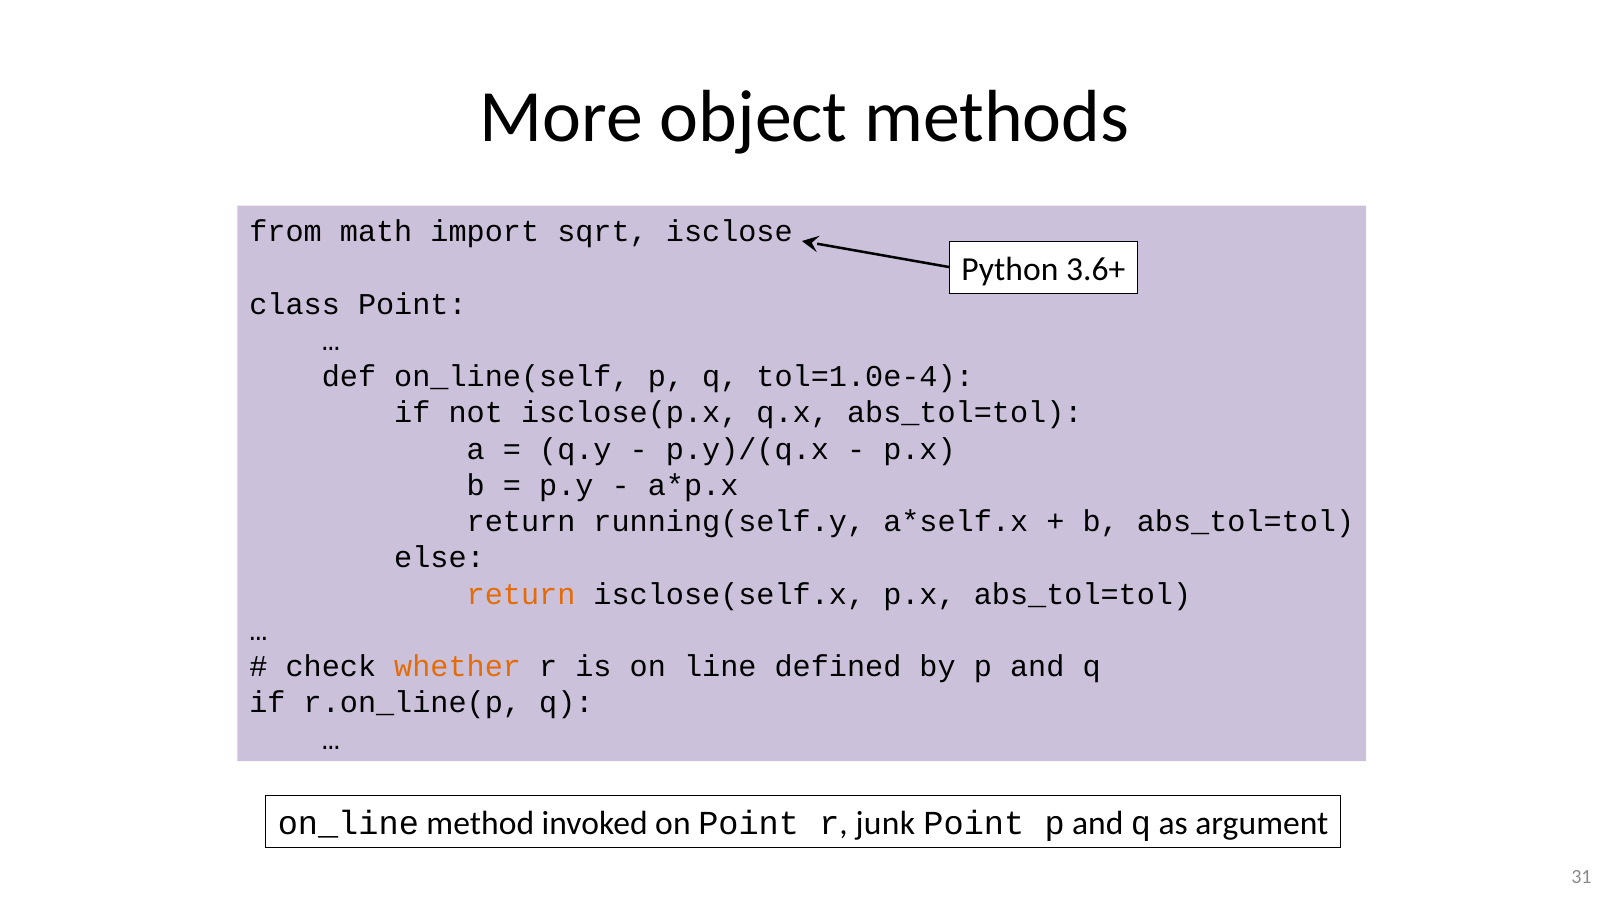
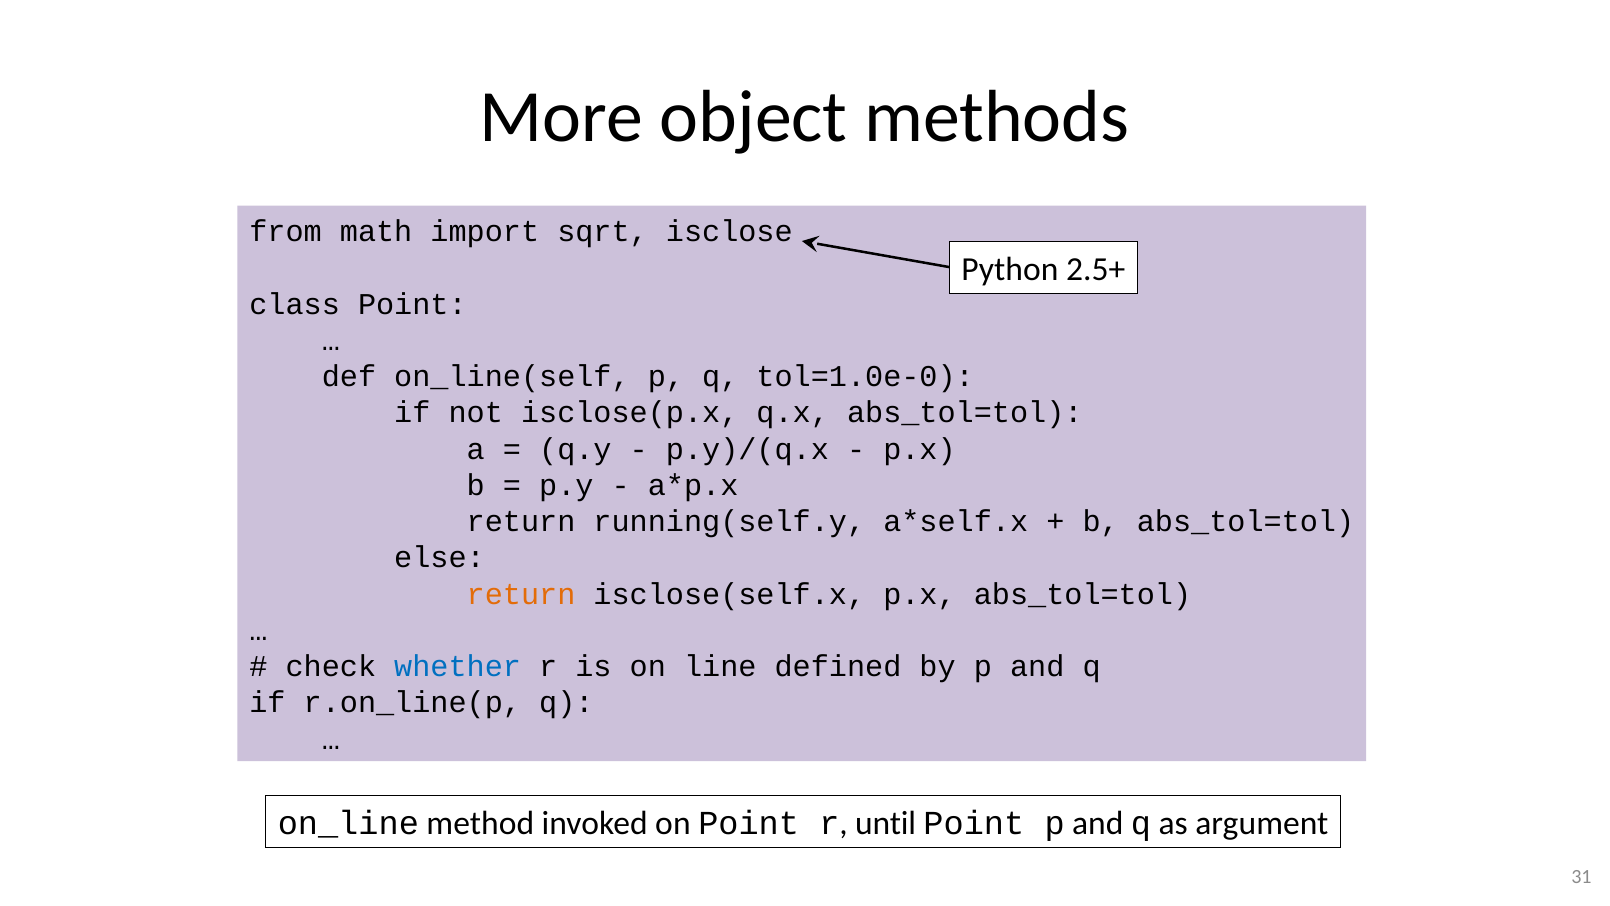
3.6+: 3.6+ -> 2.5+ (1096, 269)
tol=1.0e-4: tol=1.0e-4 -> tol=1.0e-0 (865, 377)
whether colour: orange -> blue (458, 666)
junk: junk -> until (886, 824)
